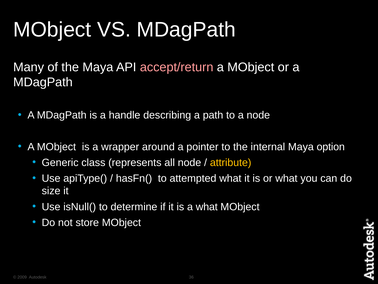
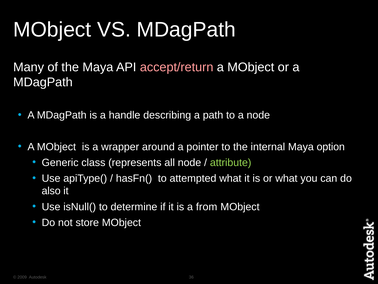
attribute colour: yellow -> light green (231, 162)
size: size -> also (51, 191)
a what: what -> from (207, 206)
